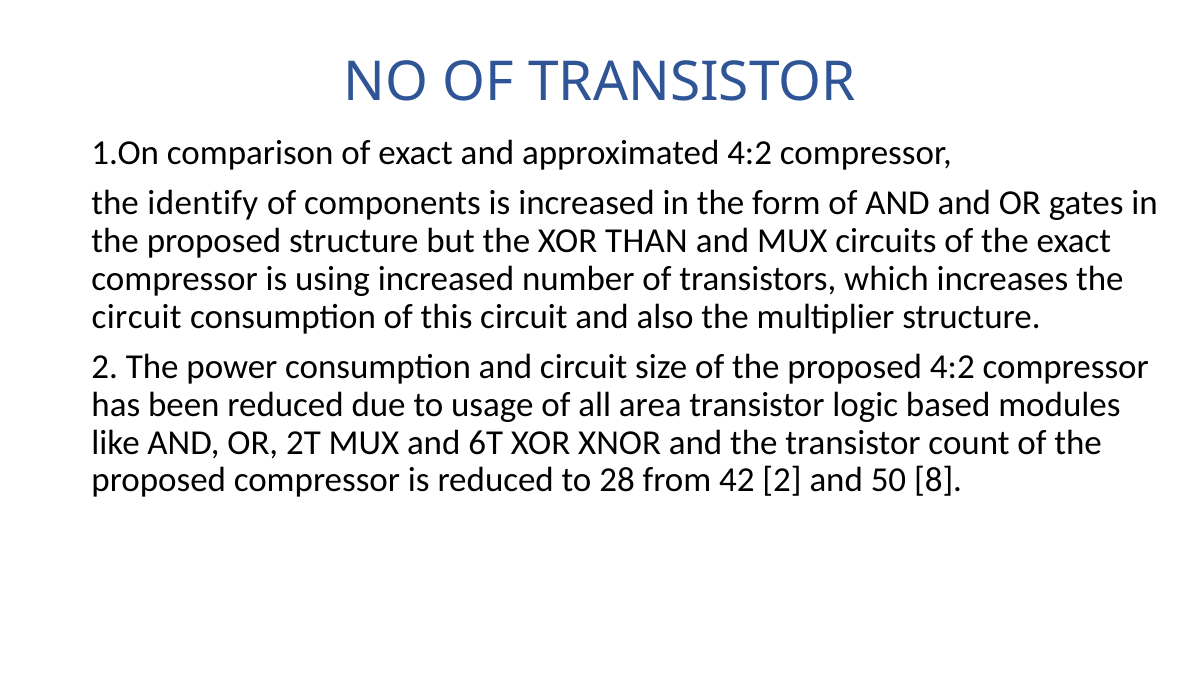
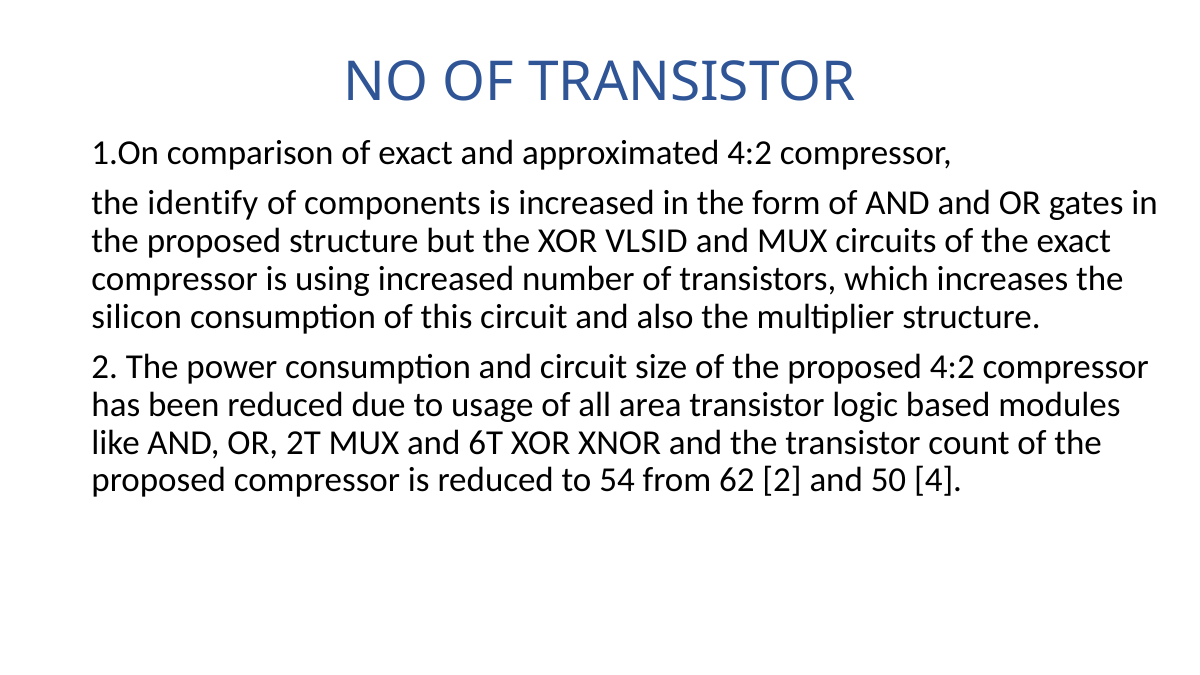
THAN: THAN -> VLSID (646, 241)
circuit: circuit -> silicon (137, 317)
28: 28 -> 54 (617, 480)
42: 42 -> 62 (737, 480)
8: 8 -> 4 (938, 480)
